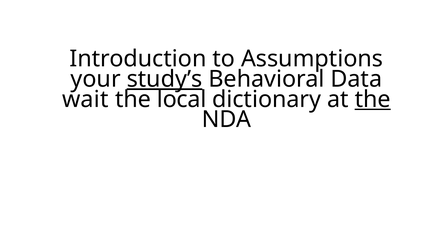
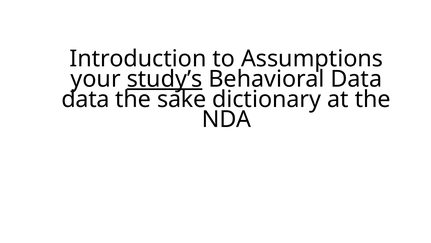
wait: wait -> data (86, 99)
local: local -> sake (182, 99)
the underline: present -> none (373, 99)
